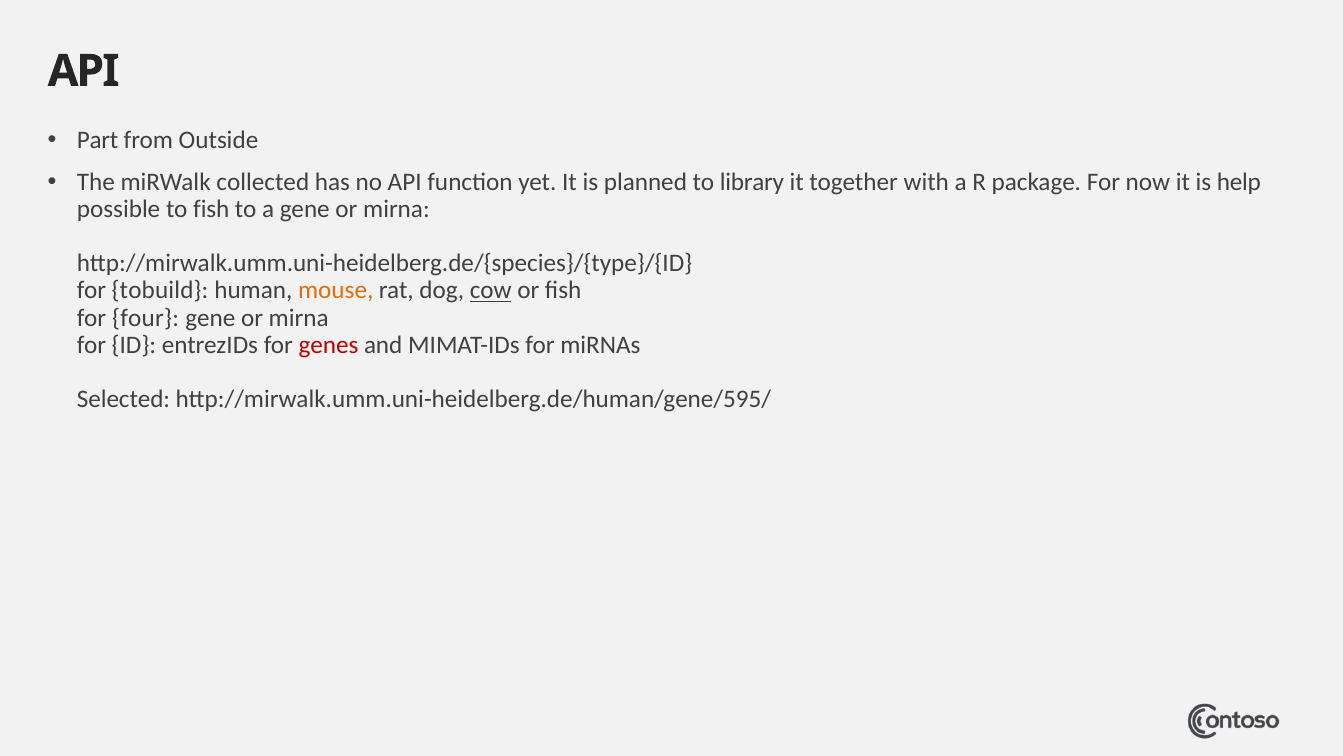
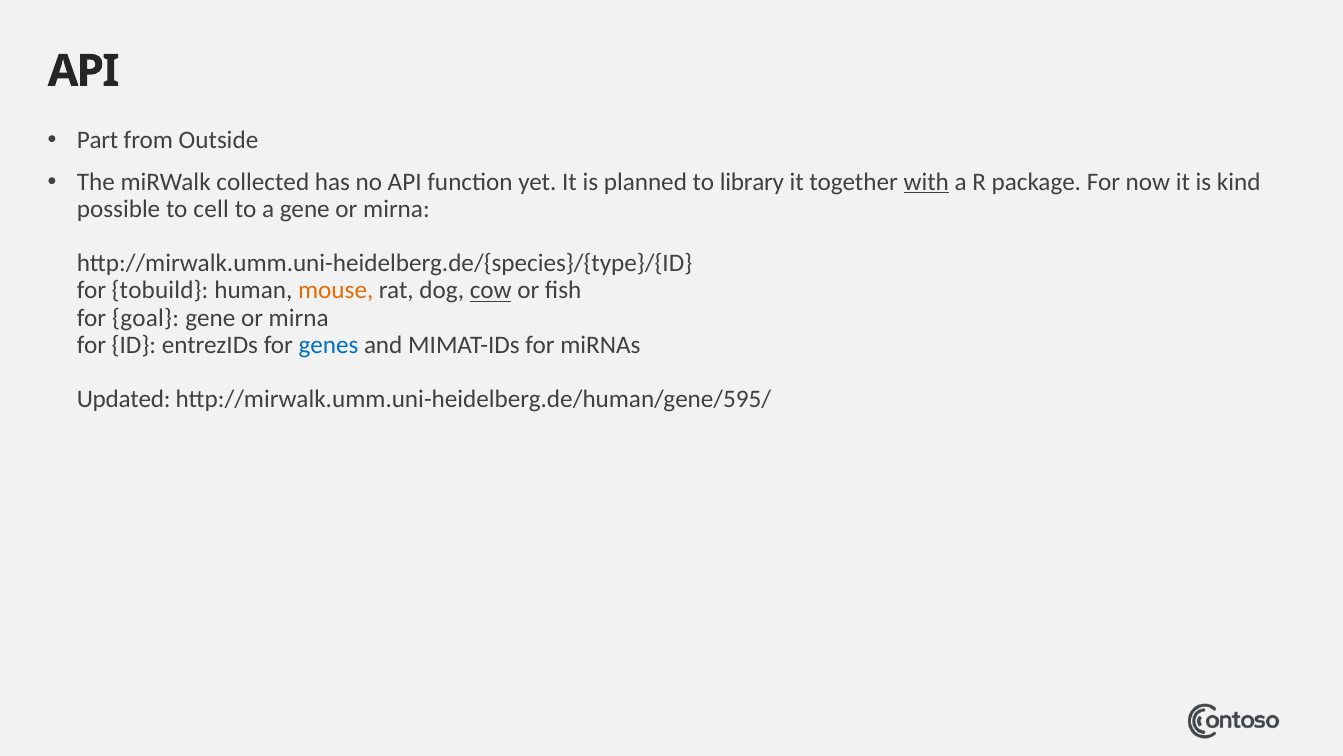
with underline: none -> present (926, 182)
help: help -> kind (1239, 182)
to fish: fish -> cell (211, 209)
four: four -> goal (146, 318)
genes colour: red -> blue (329, 345)
Selected: Selected -> Updated (124, 399)
